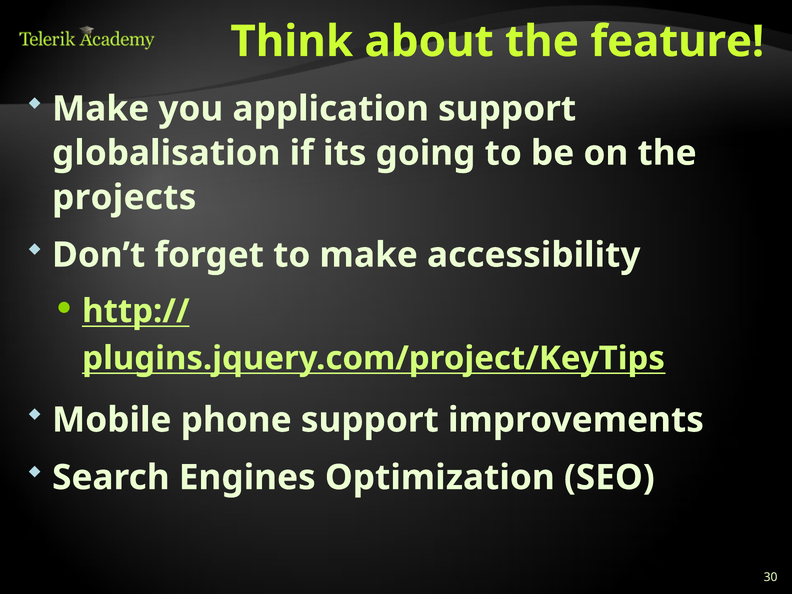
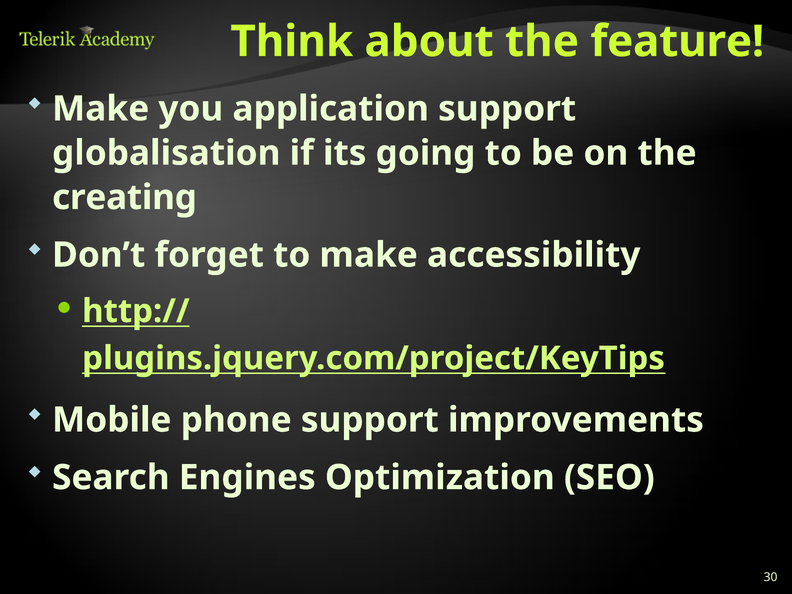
projects: projects -> creating (124, 197)
